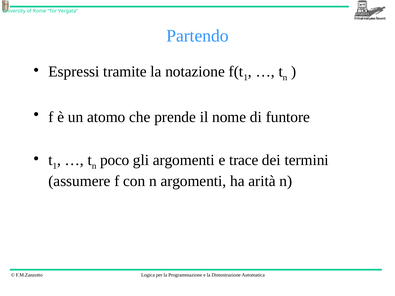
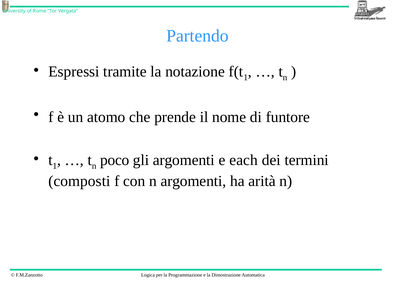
trace: trace -> each (244, 160)
assumere: assumere -> composti (79, 181)
